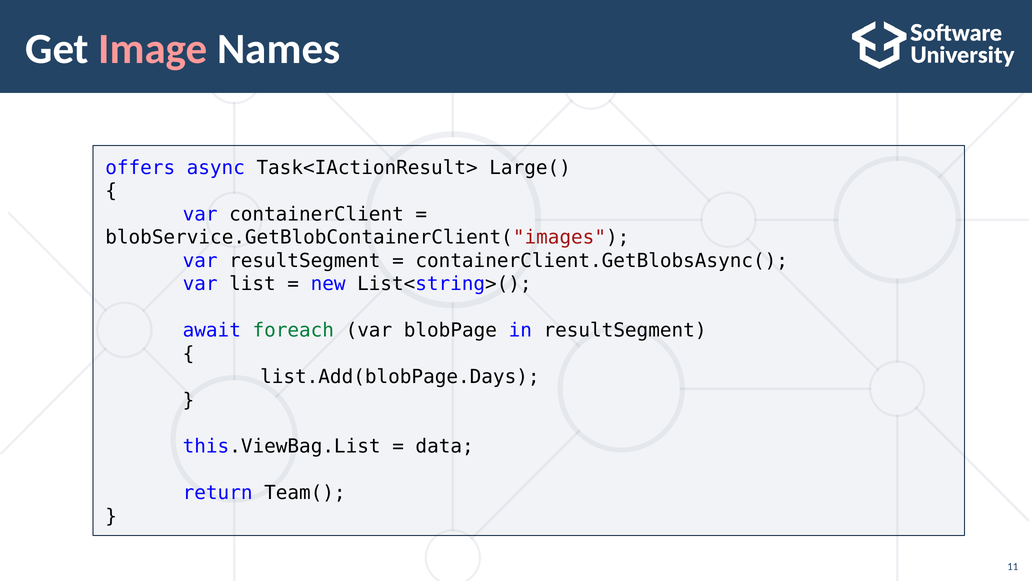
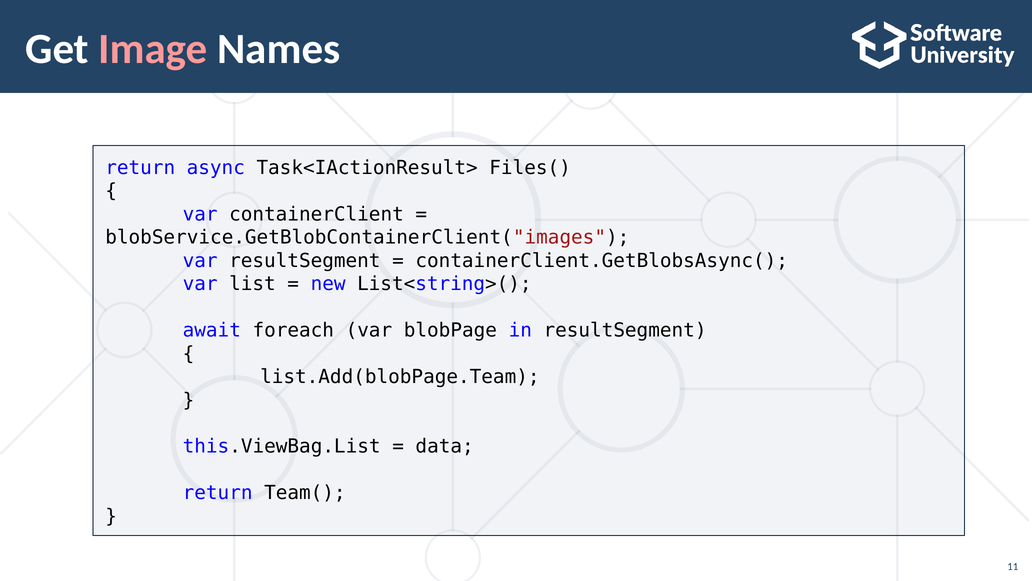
offers: offers -> return (140, 168)
Large(: Large( -> Files( (530, 168)
foreach colour: green -> black (293, 330)
list.Add(blobPage.Days: list.Add(blobPage.Days -> list.Add(blobPage.Team (400, 377)
